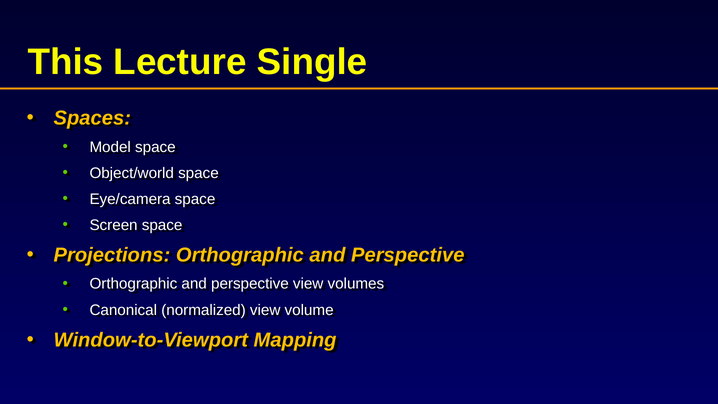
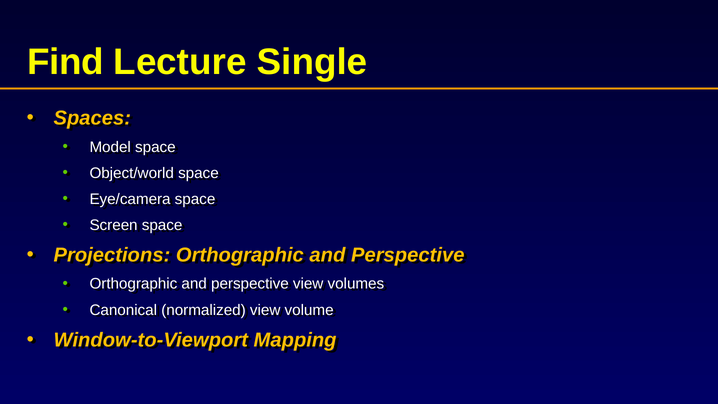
This: This -> Find (66, 62)
